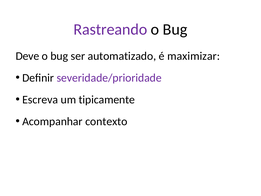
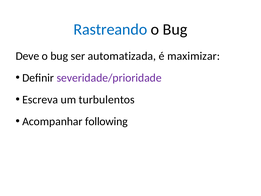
Rastreando colour: purple -> blue (110, 29)
automatizado: automatizado -> automatizada (122, 56)
tipicamente: tipicamente -> turbulentos (107, 100)
contexto: contexto -> following (106, 121)
